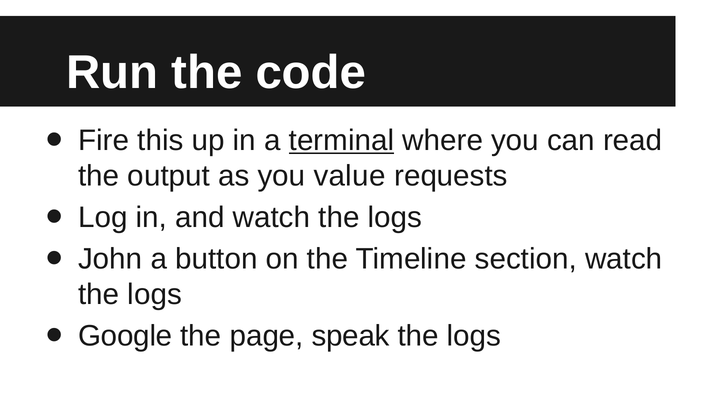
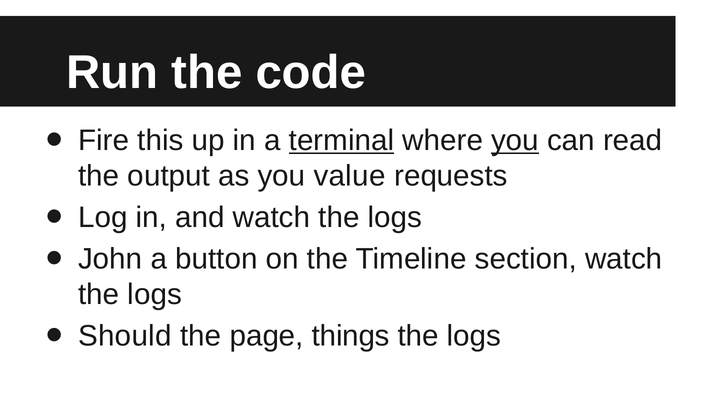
you underline: none -> present (515, 141)
Google: Google -> Should (125, 336)
speak: speak -> things (351, 336)
